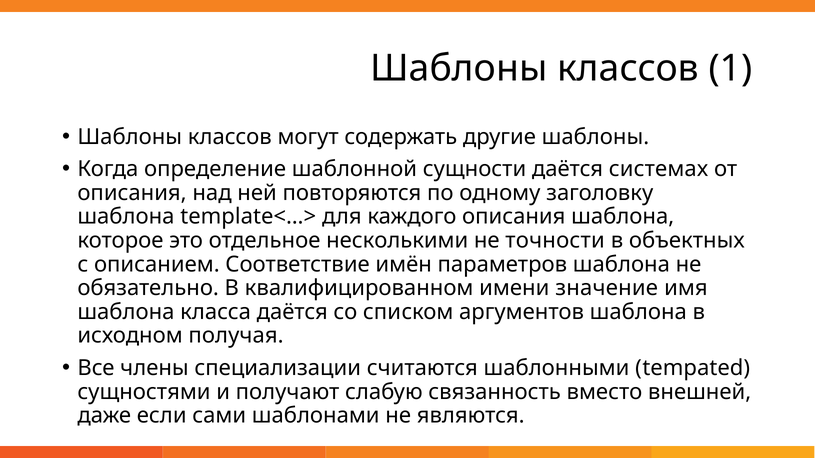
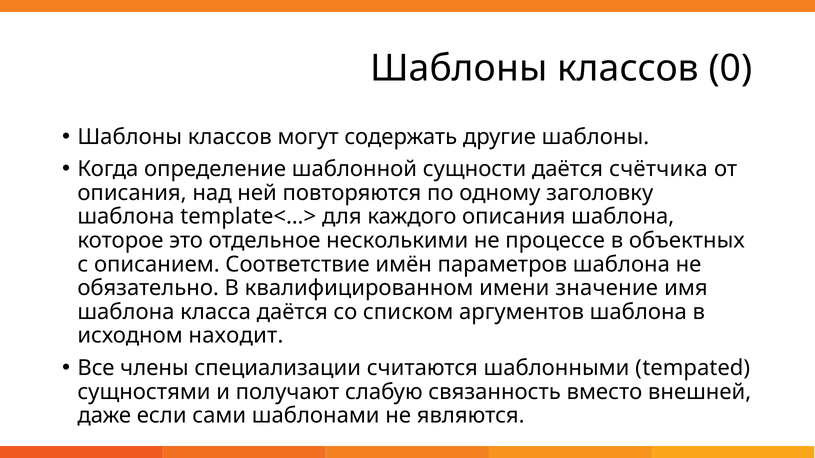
1: 1 -> 0 (731, 68)
системах: системах -> счётчика (658, 169)
точности: точности -> процессе (555, 241)
получая: получая -> находит (236, 336)
